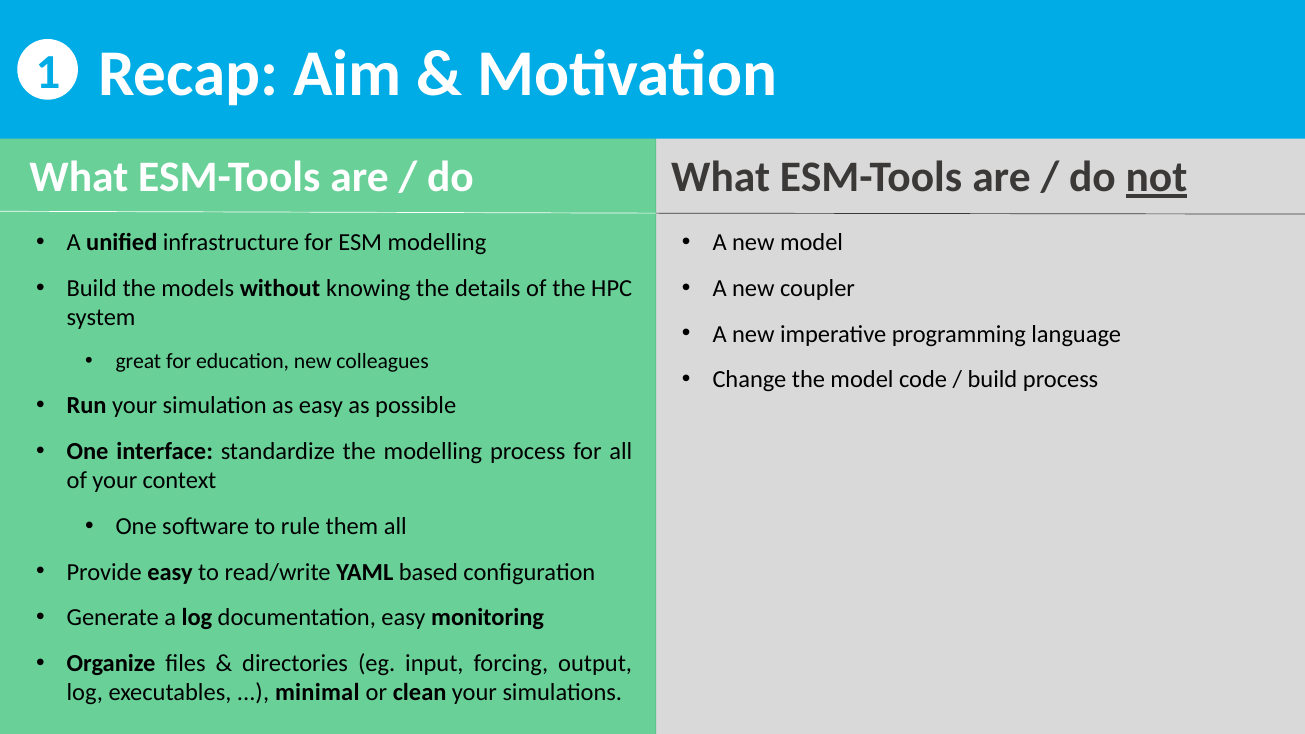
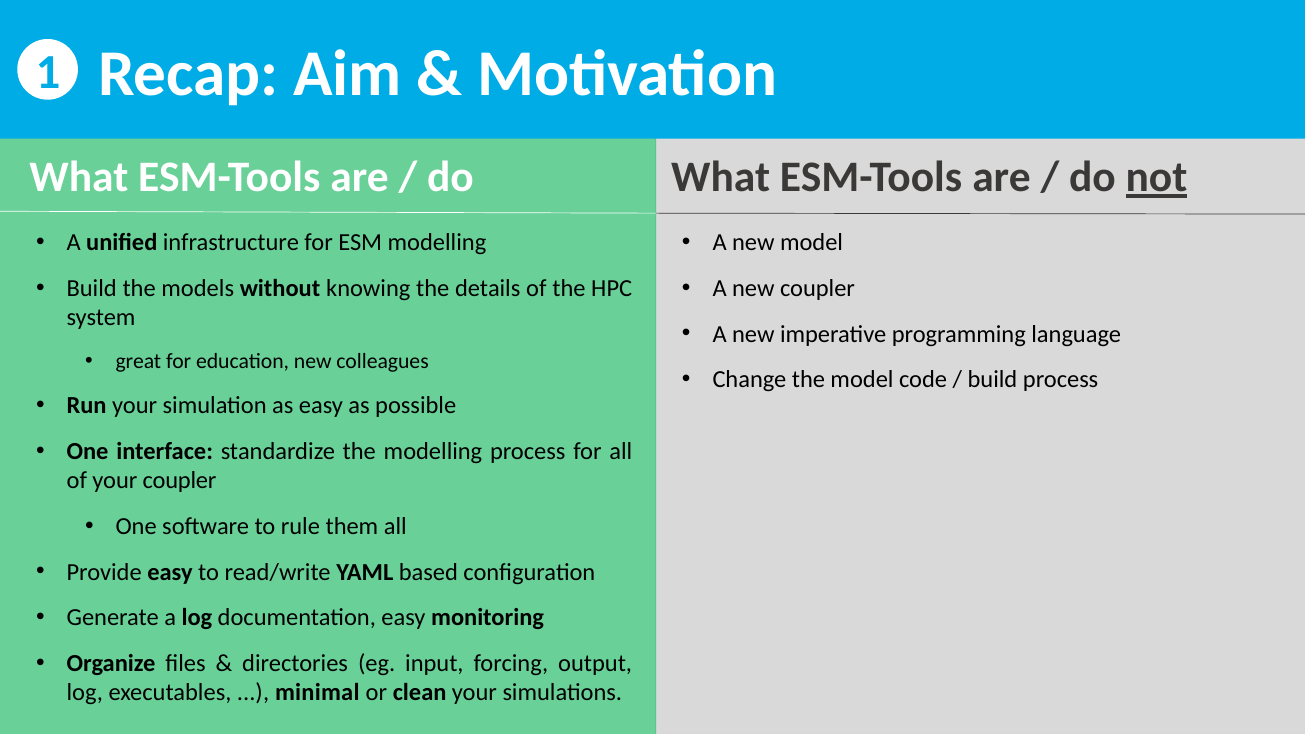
your context: context -> coupler (179, 481)
